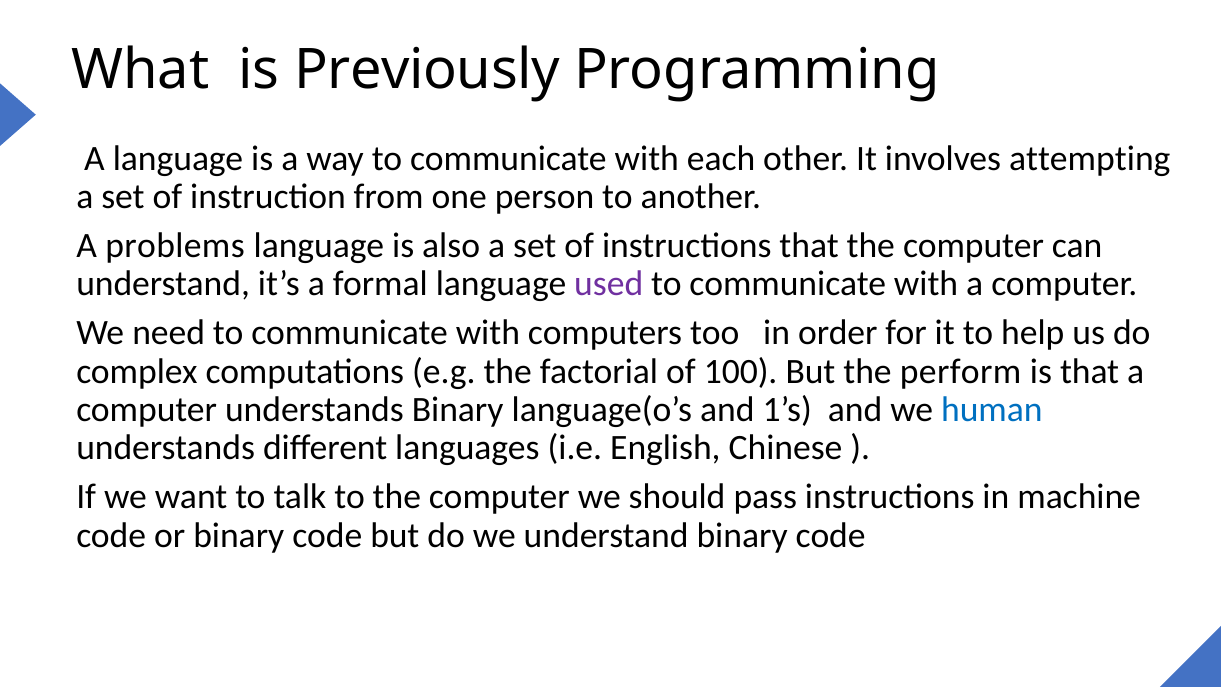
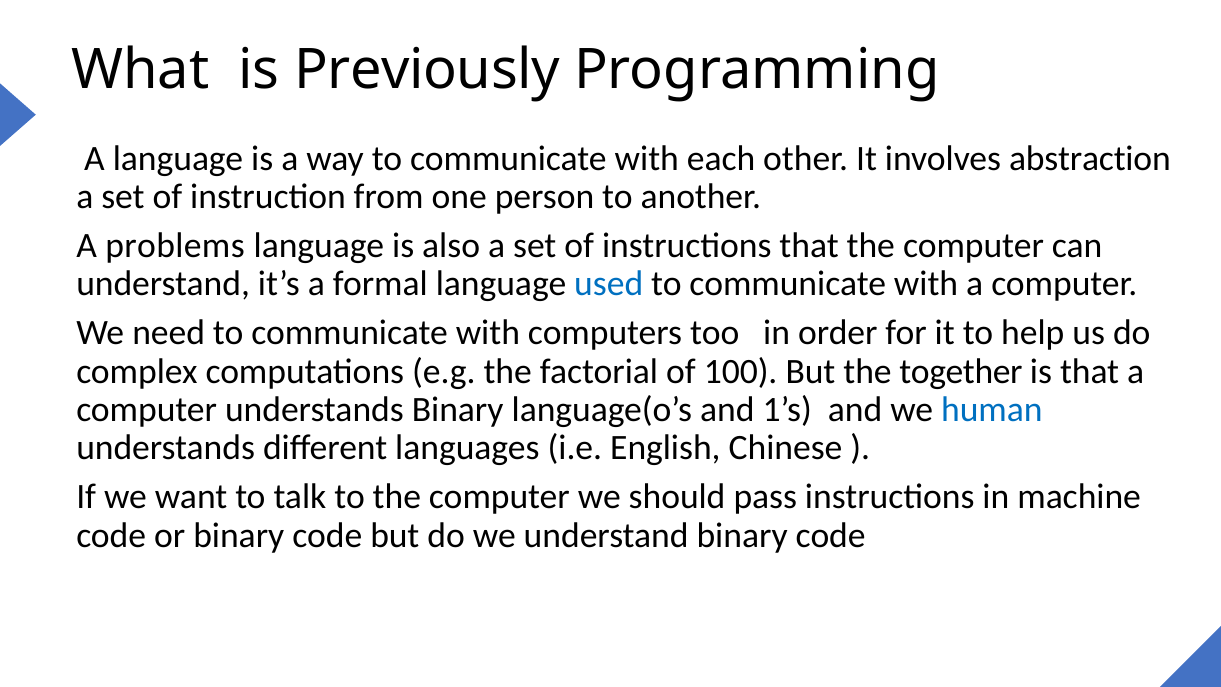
attempting: attempting -> abstraction (1090, 158)
used colour: purple -> blue (609, 284)
perform: perform -> together (961, 371)
